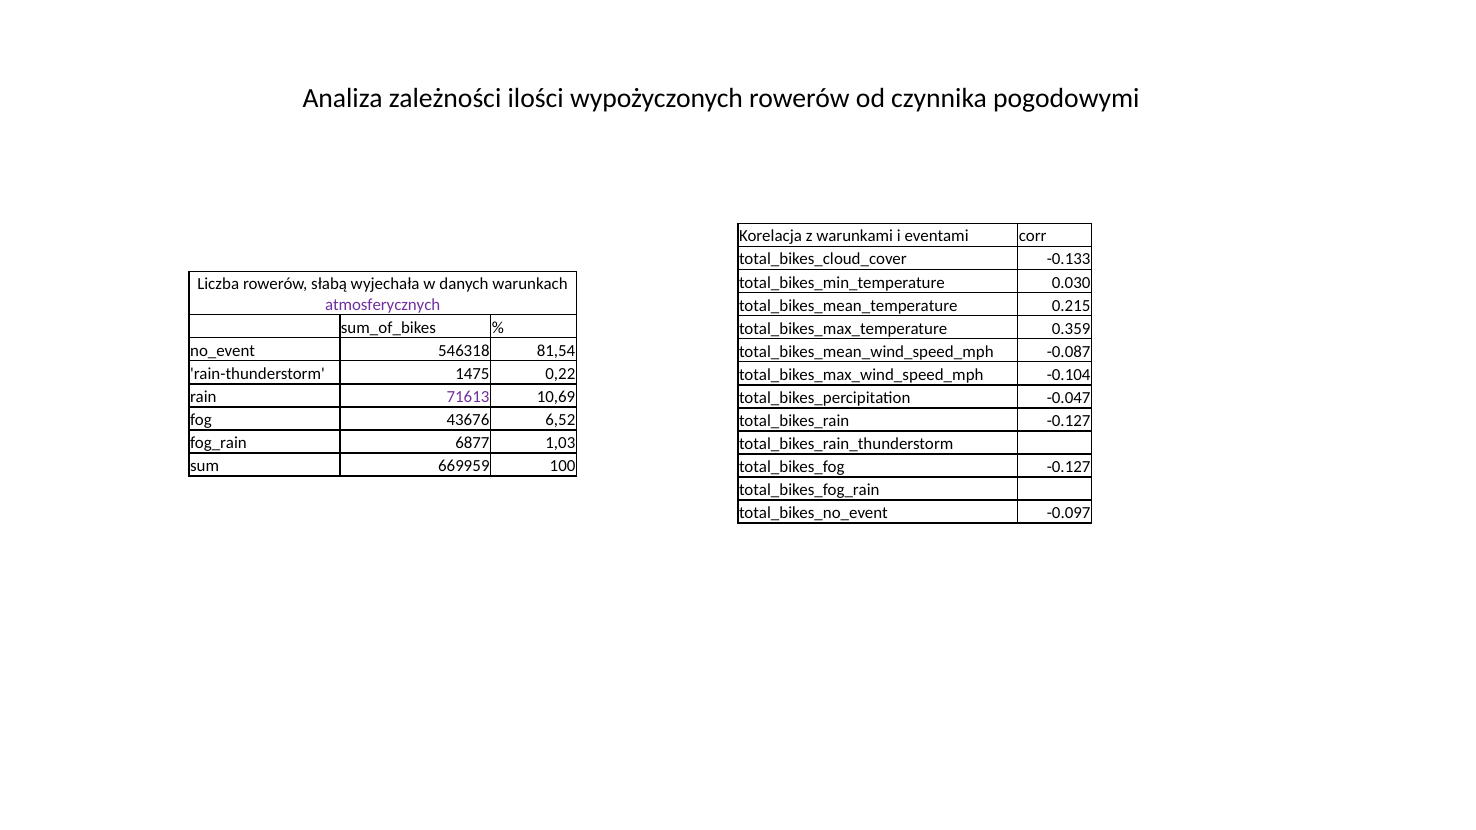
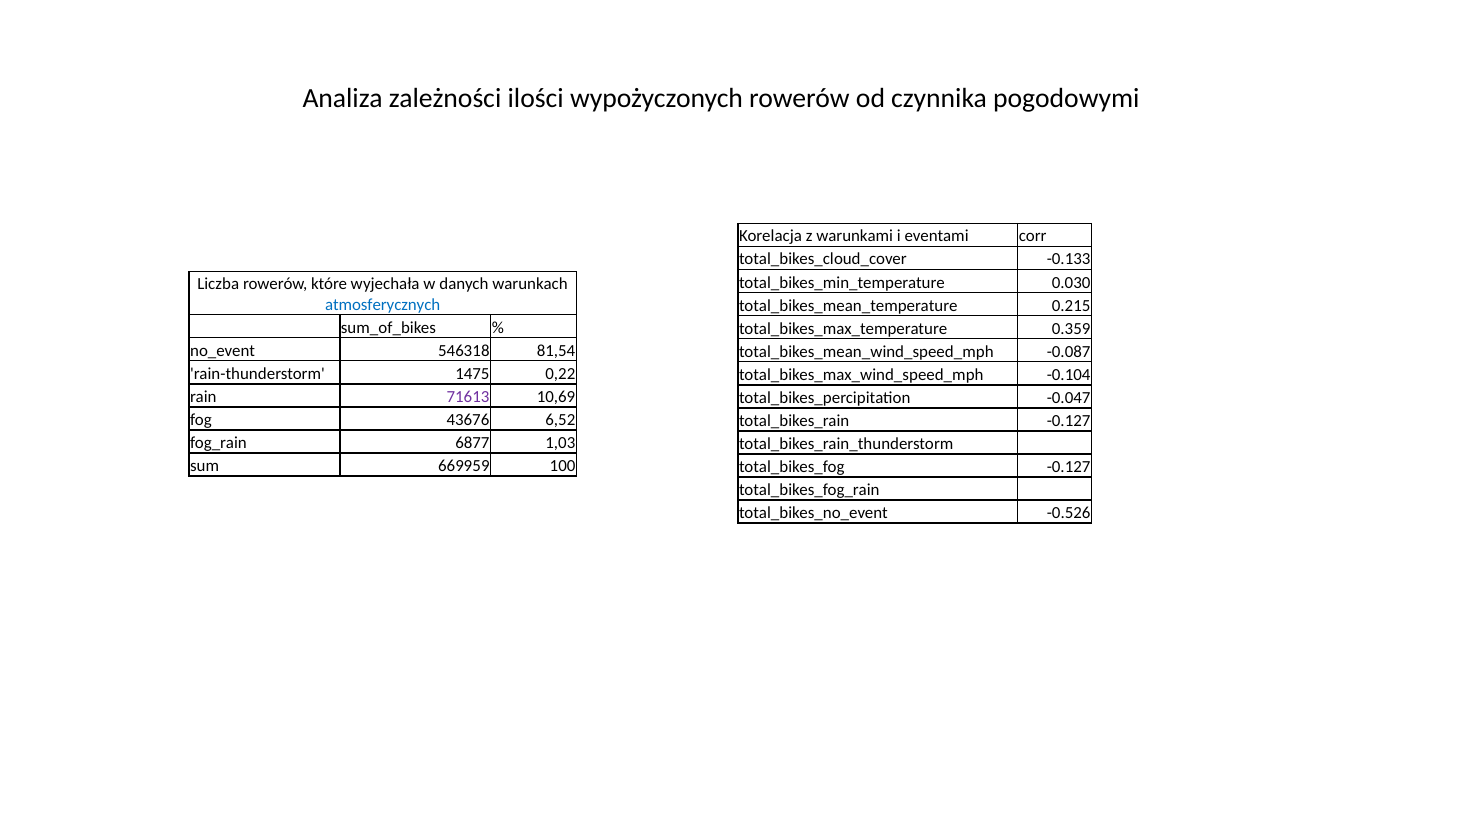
słabą: słabą -> które (329, 284)
atmosferycznych colour: purple -> blue (383, 305)
-0.097: -0.097 -> -0.526 (1069, 513)
